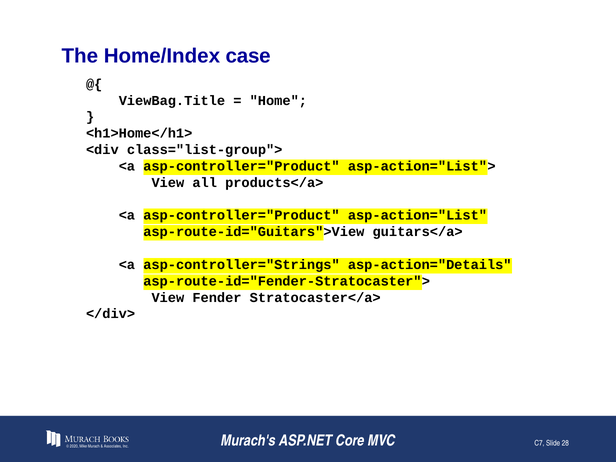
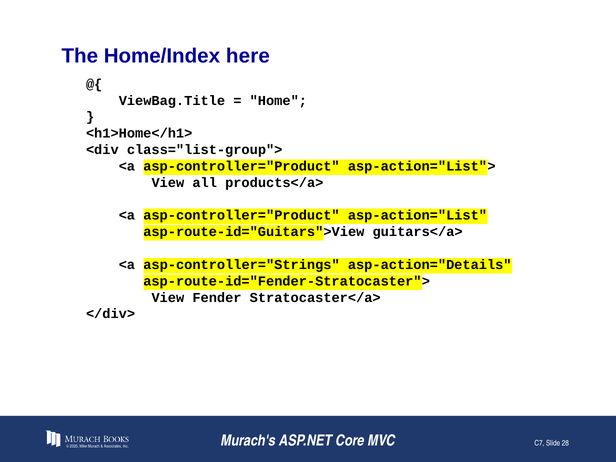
case: case -> here (248, 56)
